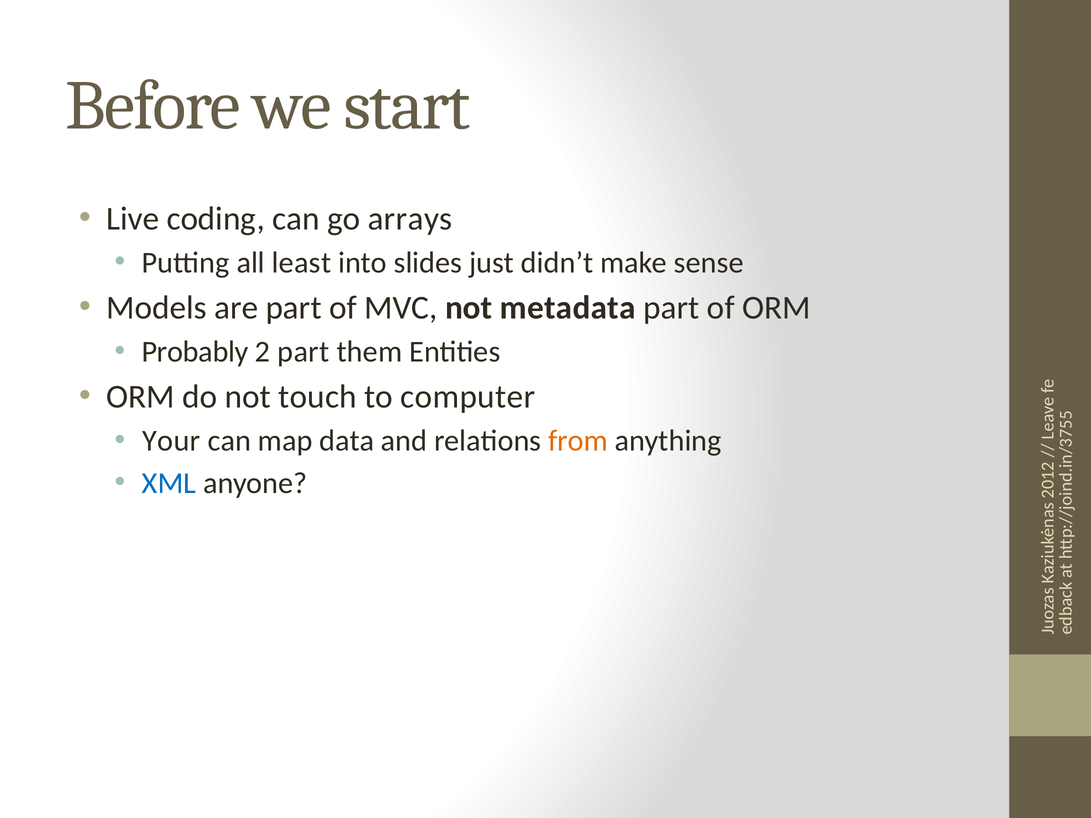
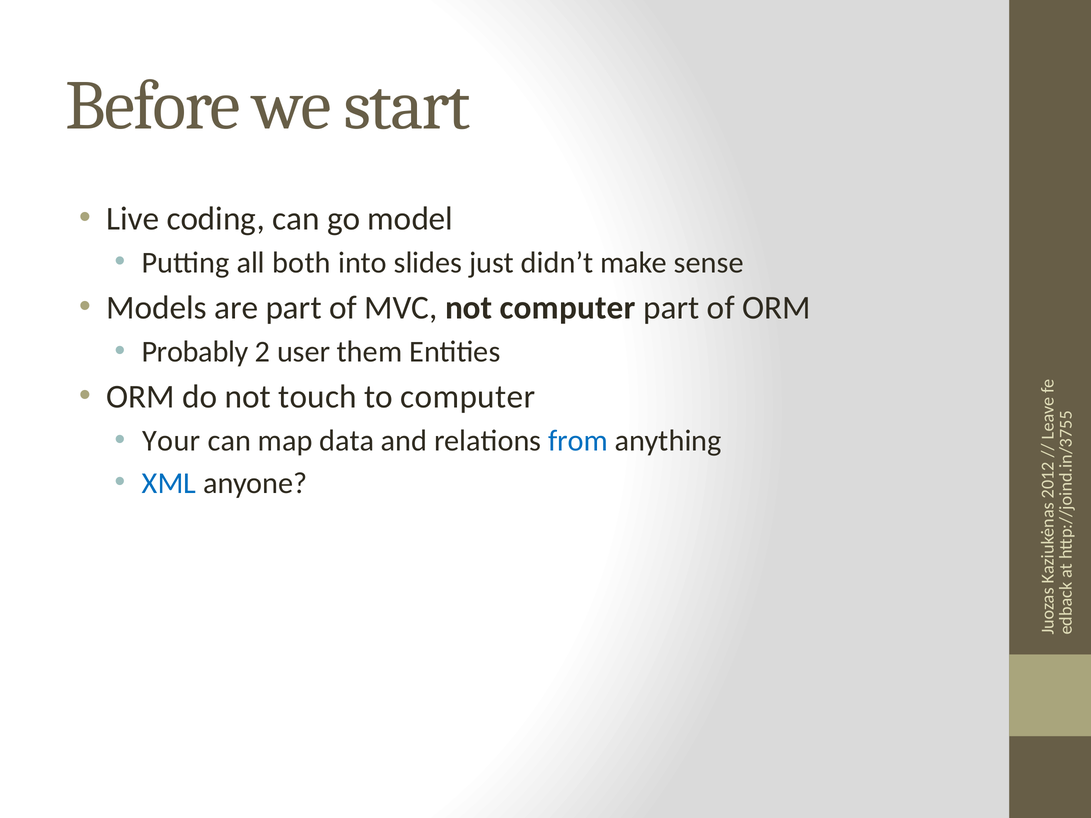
arrays: arrays -> model (410, 219)
least: least -> both (301, 263)
not metadata: metadata -> computer (568, 308)
2 part: part -> user (304, 352)
from colour: orange -> blue (578, 441)
